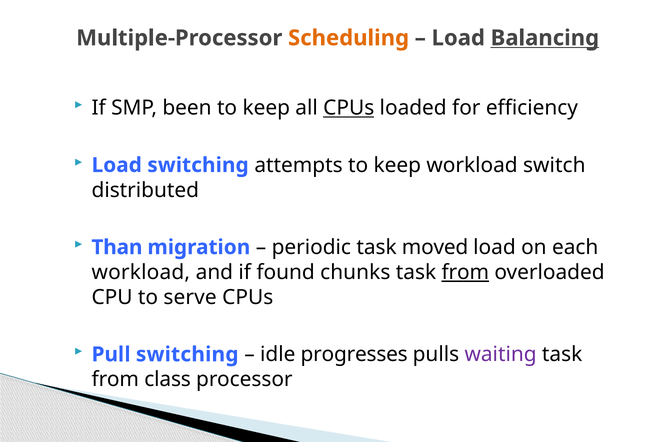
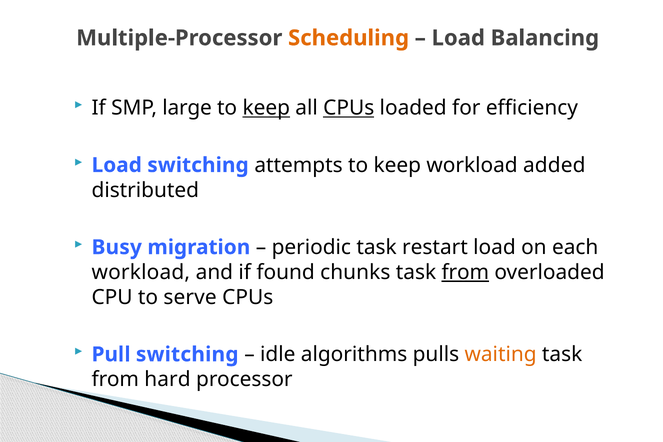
Balancing underline: present -> none (545, 38)
been: been -> large (187, 108)
keep underline: none -> present (266, 108)
switch: switch -> added (554, 165)
Than: Than -> Busy (117, 247)
moved: moved -> restart (435, 247)
progresses: progresses -> algorithms (354, 354)
waiting colour: purple -> orange (501, 354)
class: class -> hard (167, 379)
